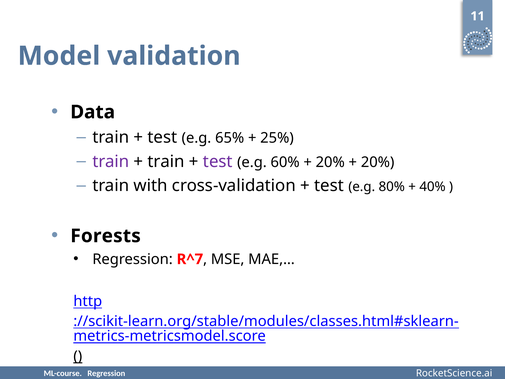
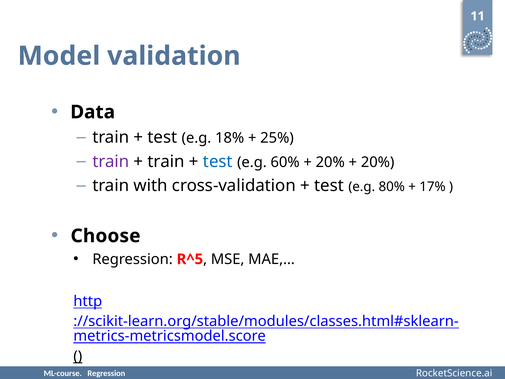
65%: 65% -> 18% (230, 138)
test colour: purple -> blue (218, 161)
40%: 40% -> 17% (432, 187)
Forests: Forests -> Choose (106, 236)
R^7: R^7 -> R^5 (190, 259)
